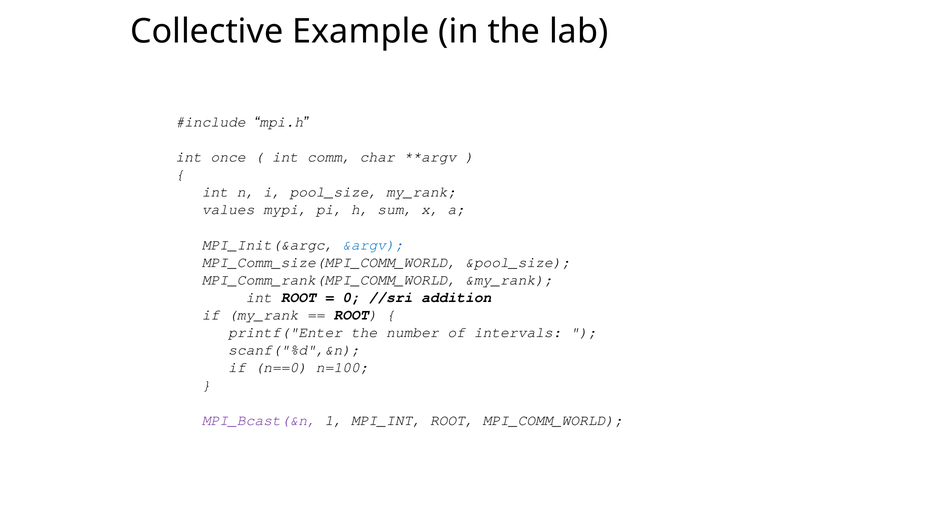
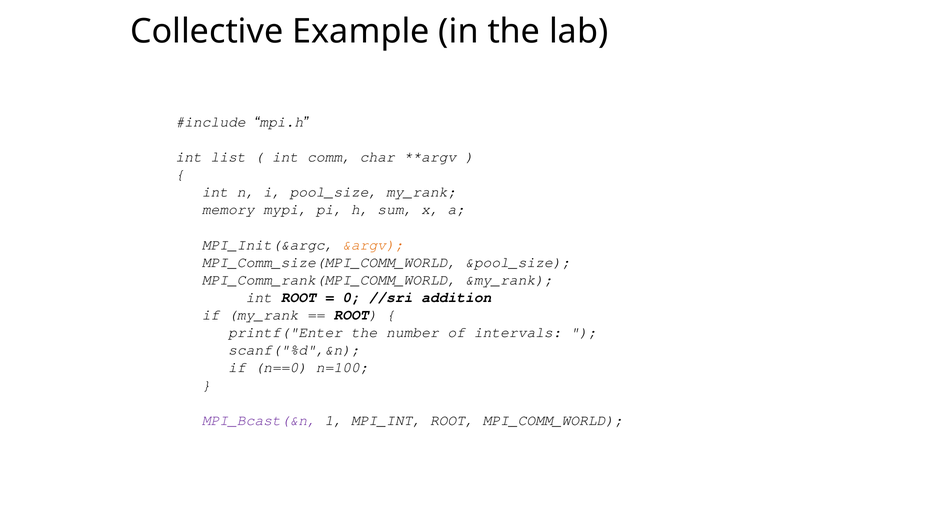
once: once -> list (228, 157)
values: values -> memory (228, 210)
&argv colour: blue -> orange (373, 245)
